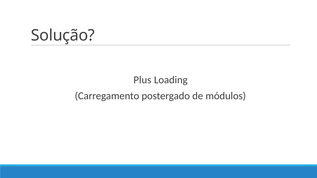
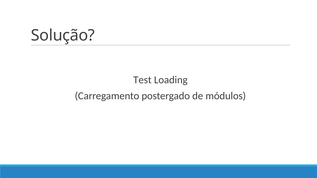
Plus: Plus -> Test (142, 80)
